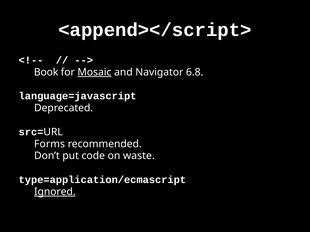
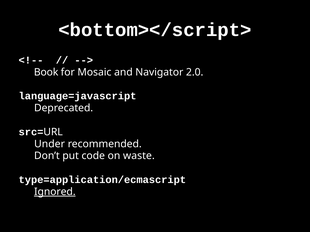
<append></script>: <append></script> -> <bottom></script> (155, 30)
Mosaic underline: present -> none (94, 72)
6.8: 6.8 -> 2.0 (195, 72)
Forms: Forms -> Under (50, 144)
